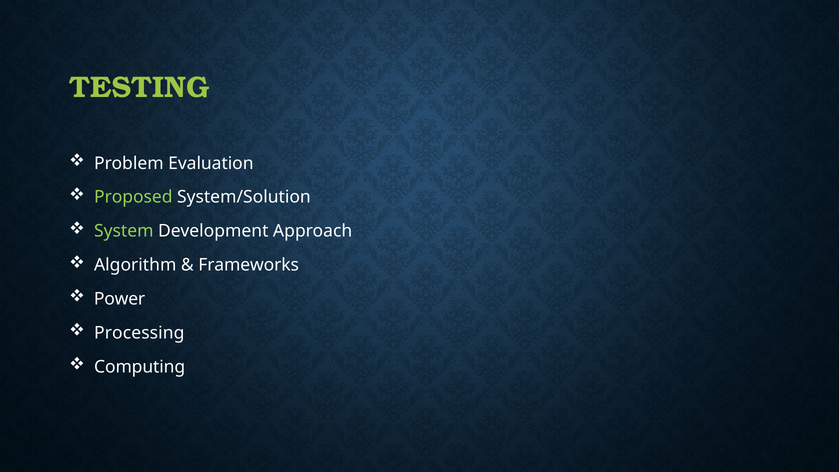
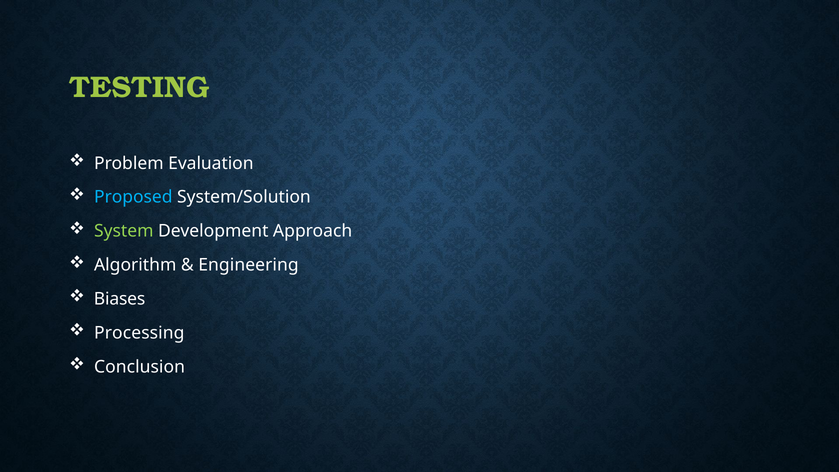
Proposed colour: light green -> light blue (133, 197)
Frameworks: Frameworks -> Engineering (248, 265)
Power: Power -> Biases (120, 299)
Computing: Computing -> Conclusion (140, 367)
